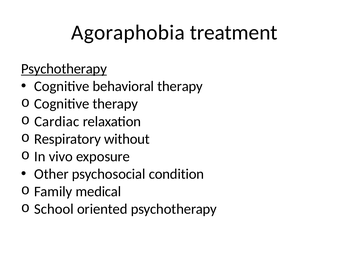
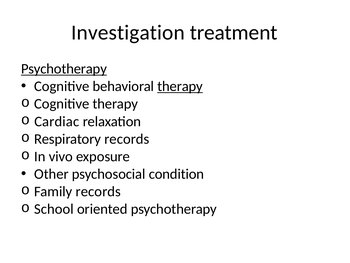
Agoraphobia: Agoraphobia -> Investigation (128, 33)
therapy underline: none -> present (180, 86)
Respiratory without: without -> records (127, 139)
Family medical: medical -> records (98, 191)
